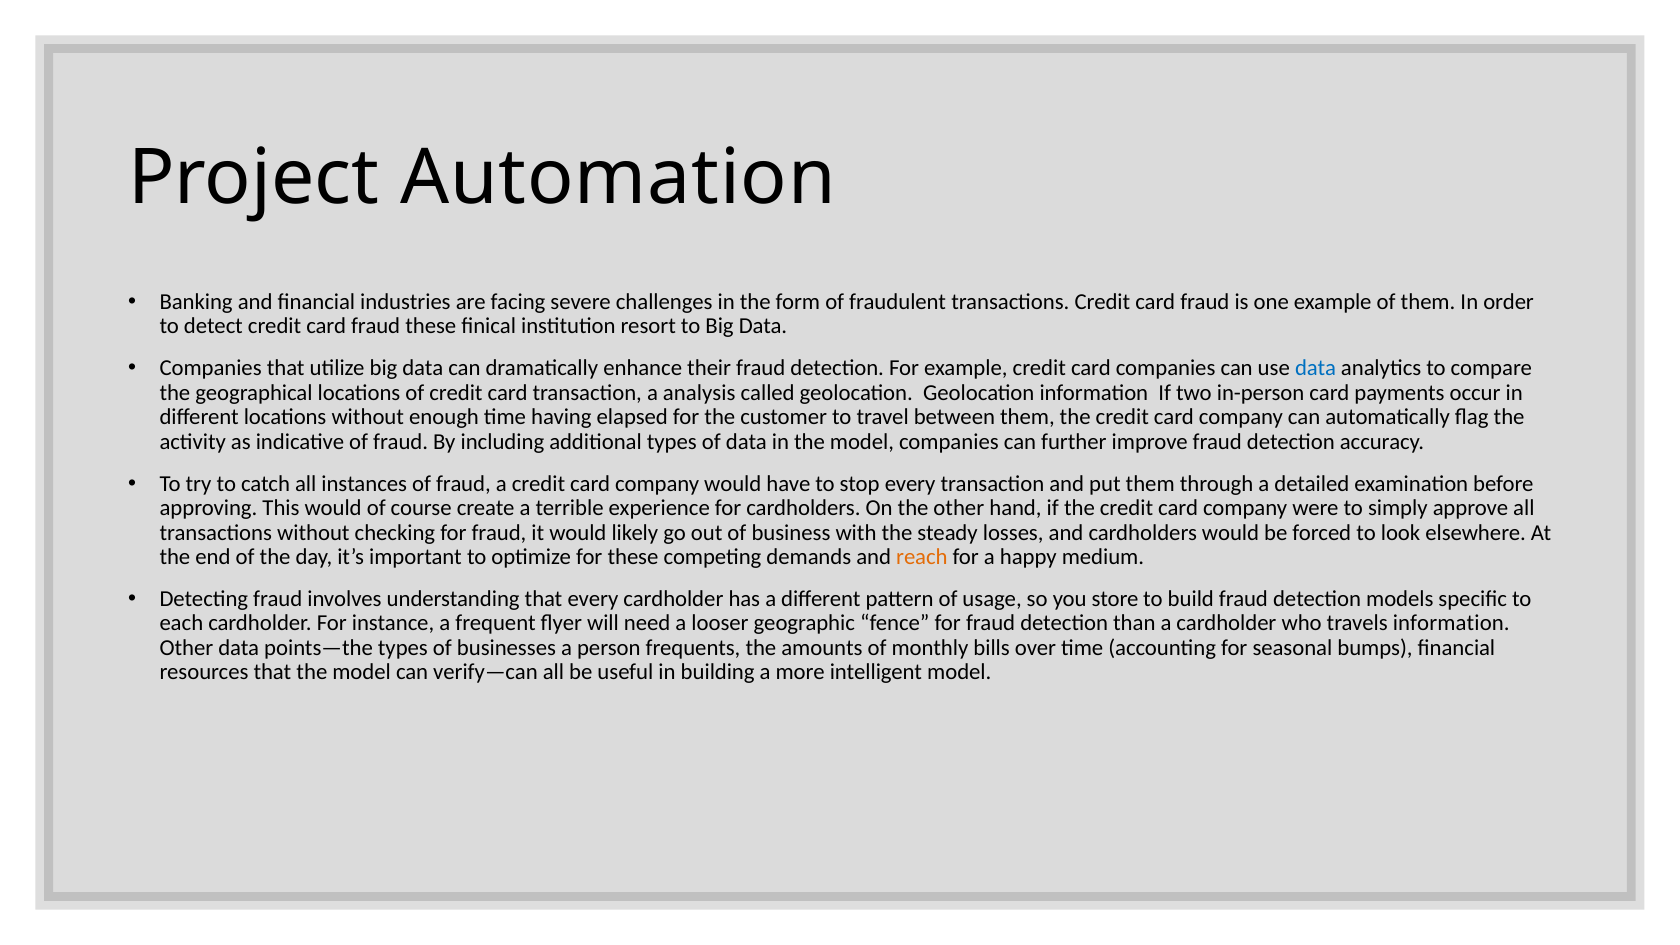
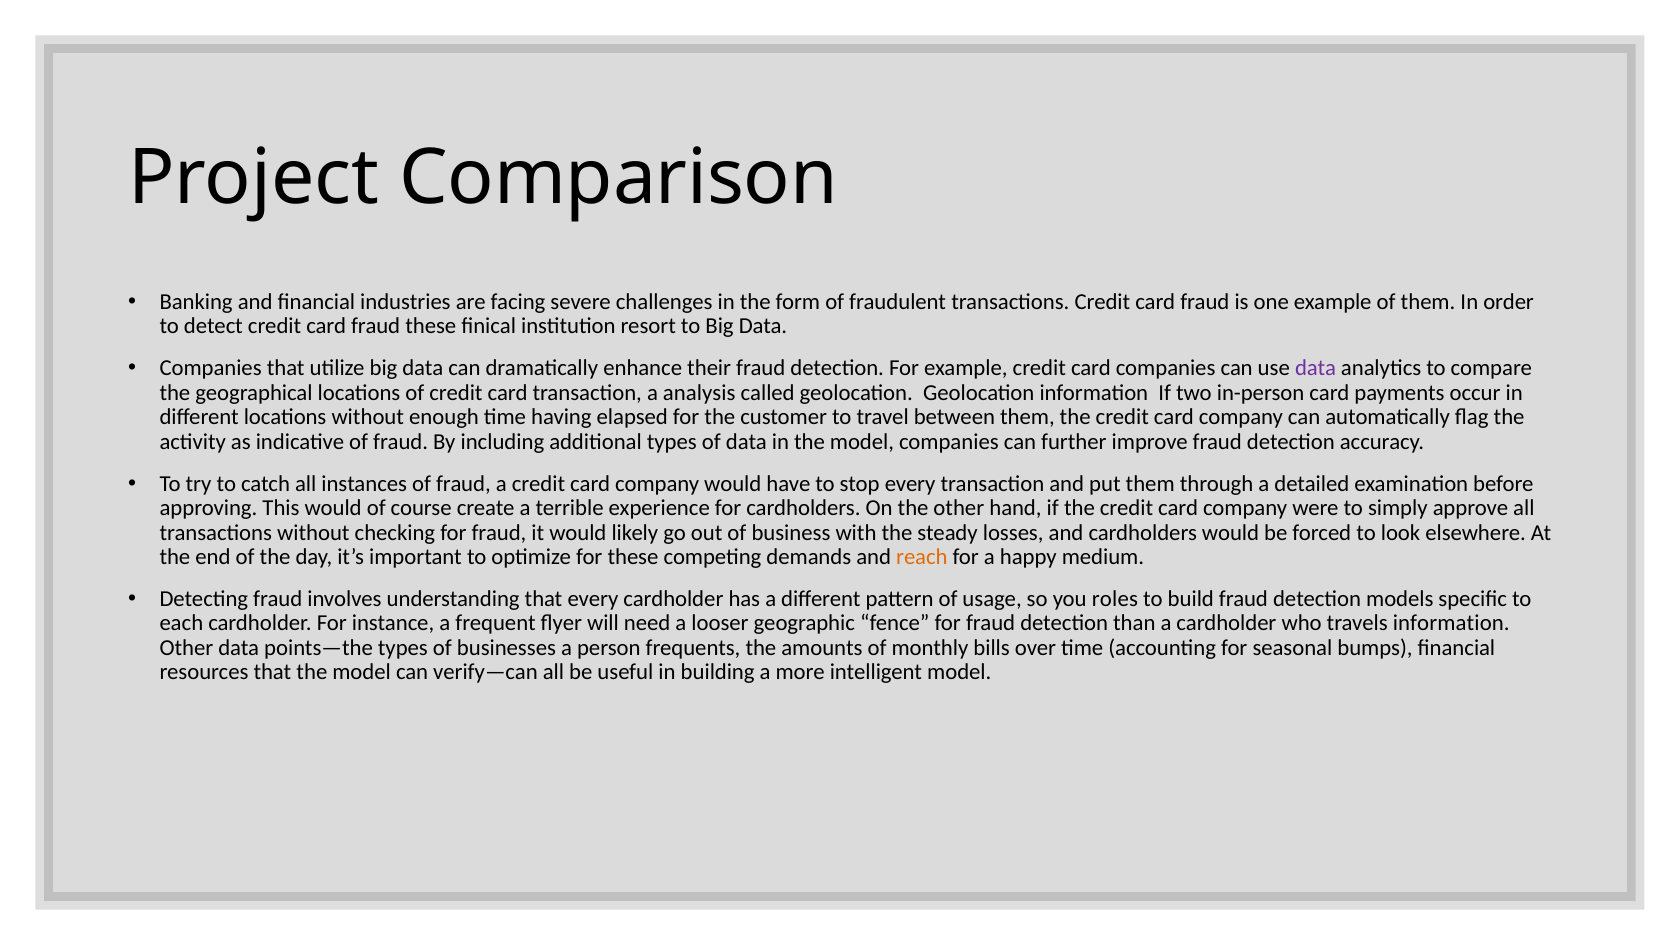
Automation: Automation -> Comparison (619, 178)
data colour: blue -> purple (1316, 368)
store: store -> roles (1115, 599)
